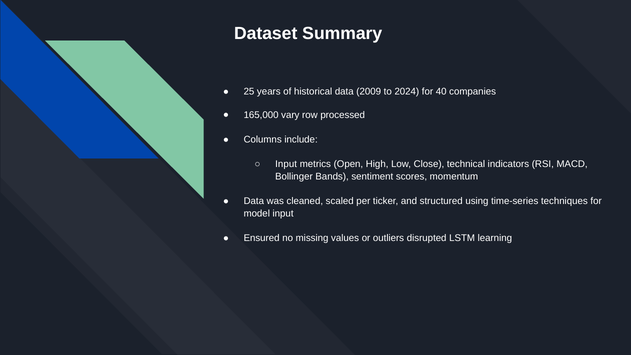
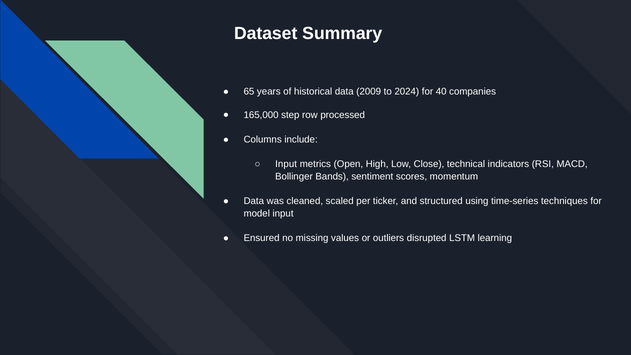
25: 25 -> 65 (249, 92)
vary: vary -> step (290, 115)
